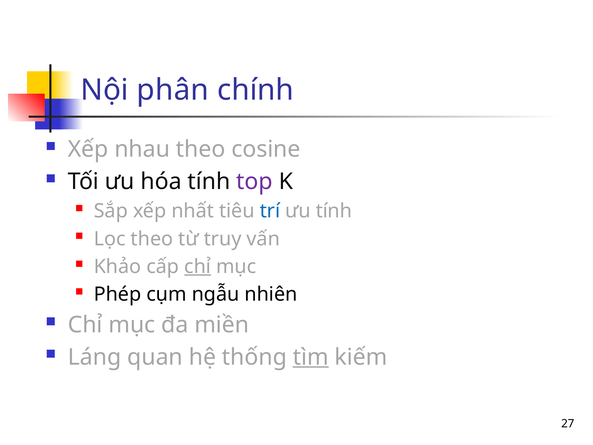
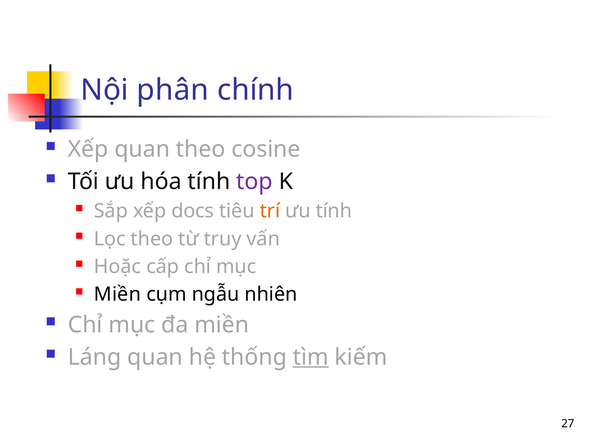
Xếp nhau: nhau -> quan (142, 149)
nhất: nhất -> docs (193, 211)
trí colour: blue -> orange (270, 211)
Khảo: Khảo -> Hoặc (117, 266)
chỉ underline: present -> none (198, 266)
Phép: Phép -> Miền (117, 294)
